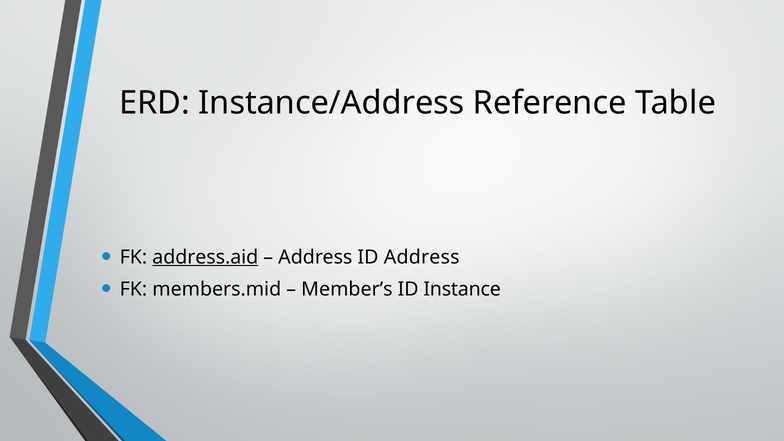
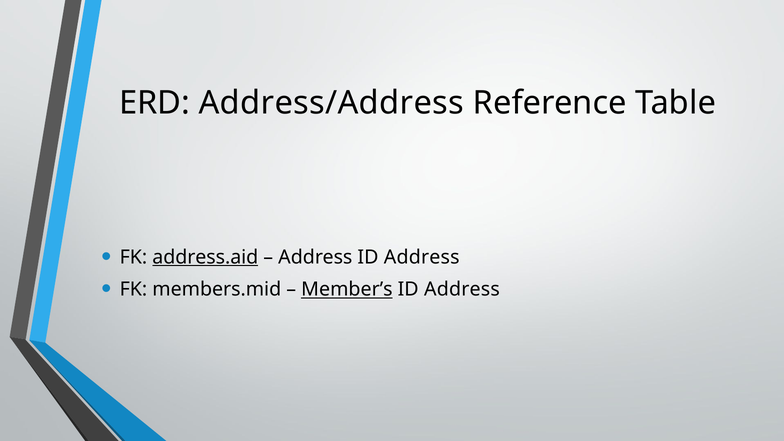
Instance/Address: Instance/Address -> Address/Address (331, 103)
Member’s underline: none -> present (347, 289)
Instance: Instance -> Address (462, 289)
